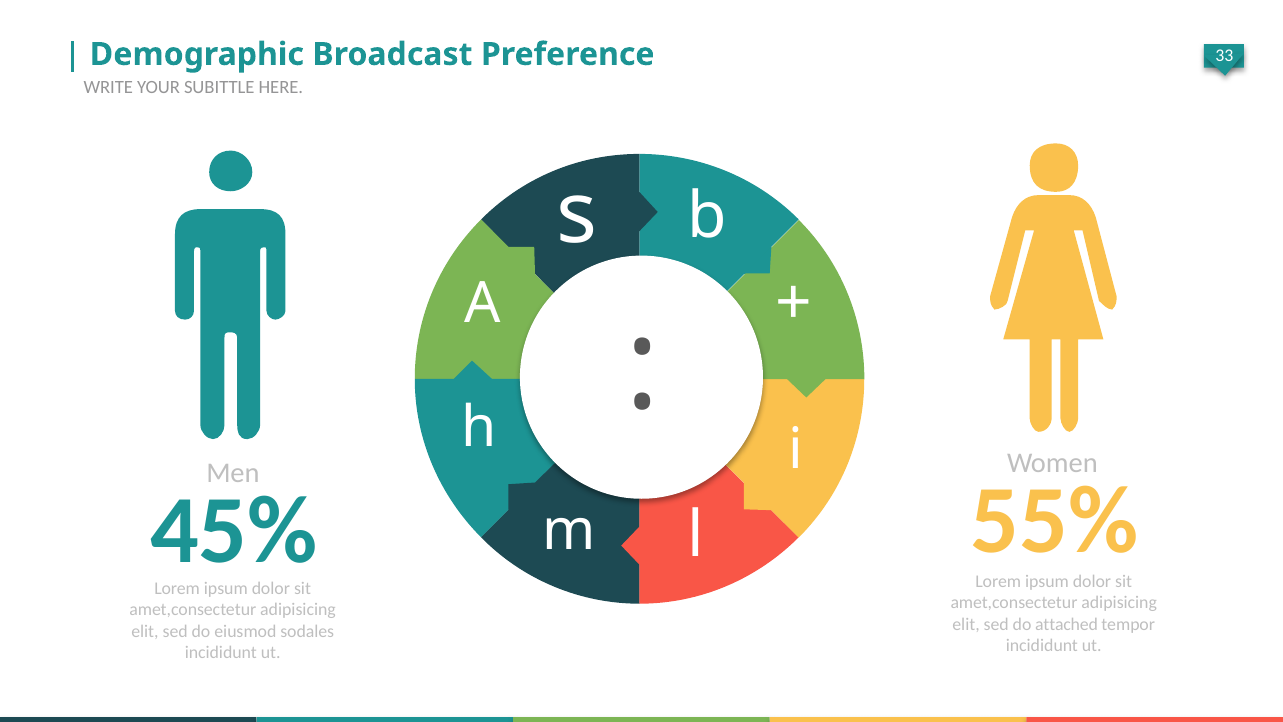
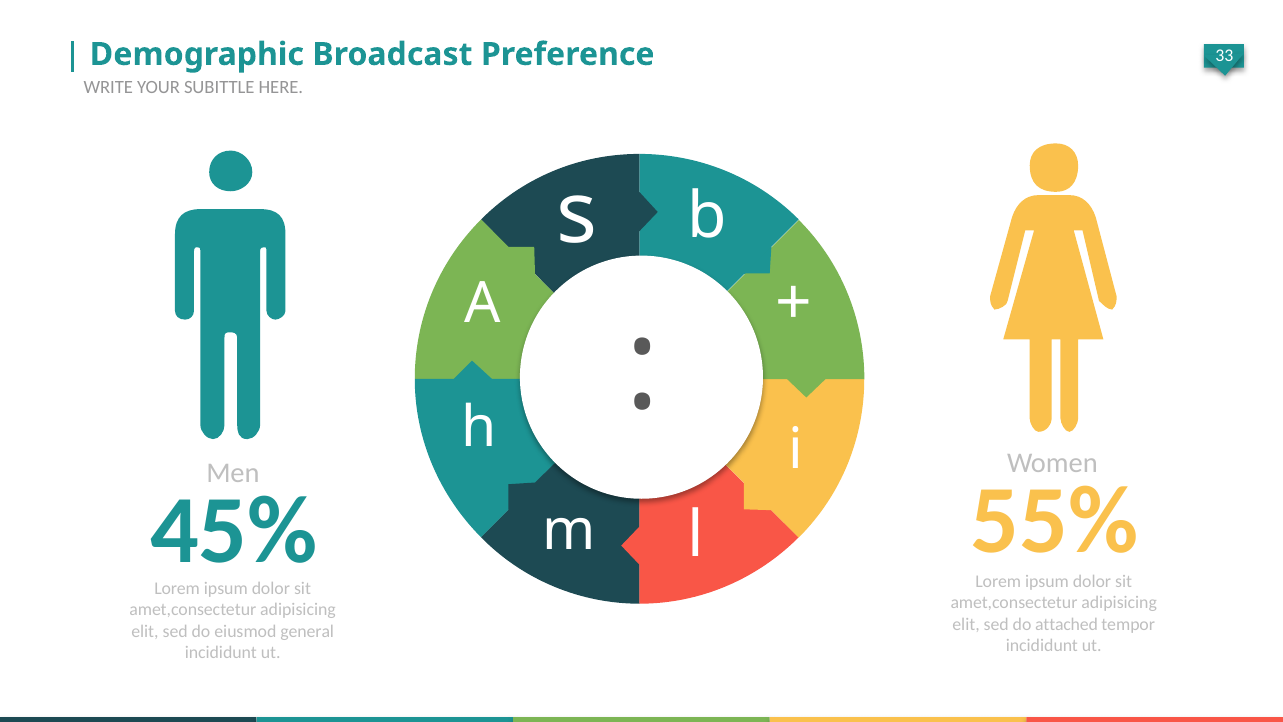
sodales: sodales -> general (307, 631)
